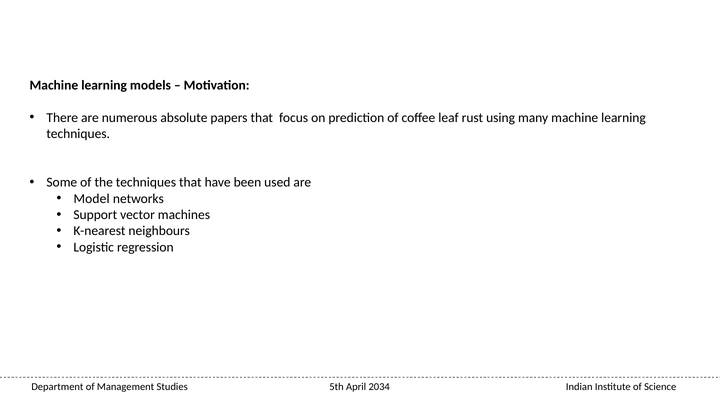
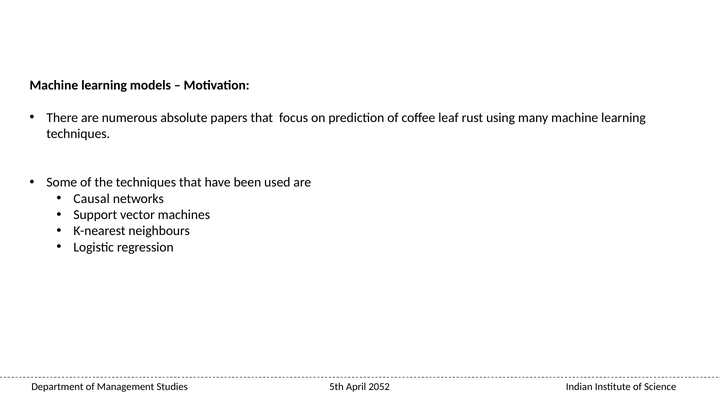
Model: Model -> Causal (92, 199)
2034: 2034 -> 2052 (379, 387)
